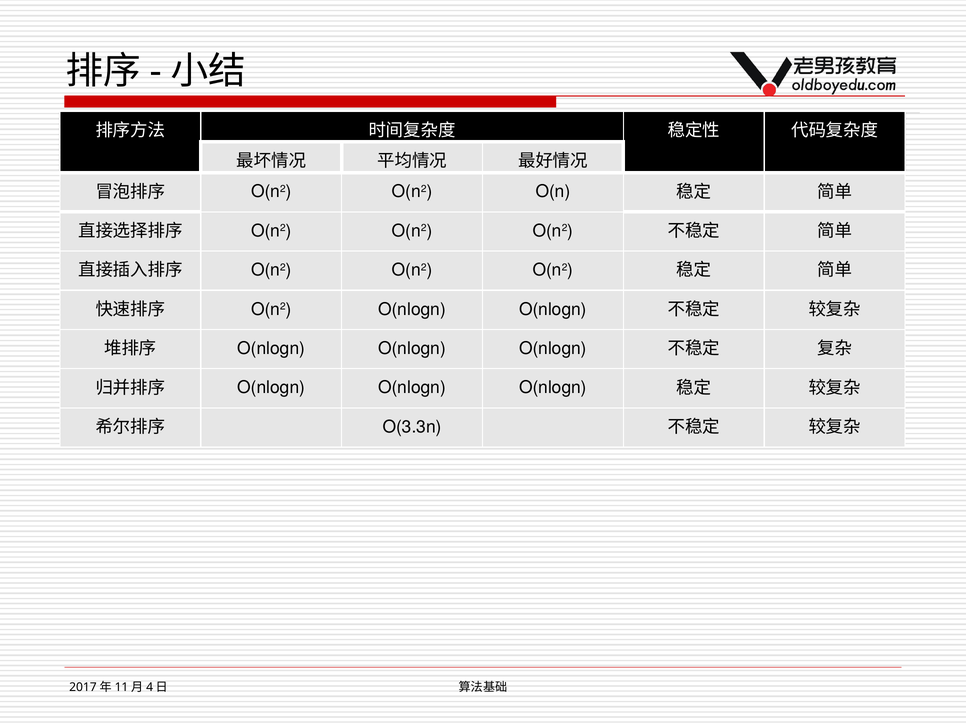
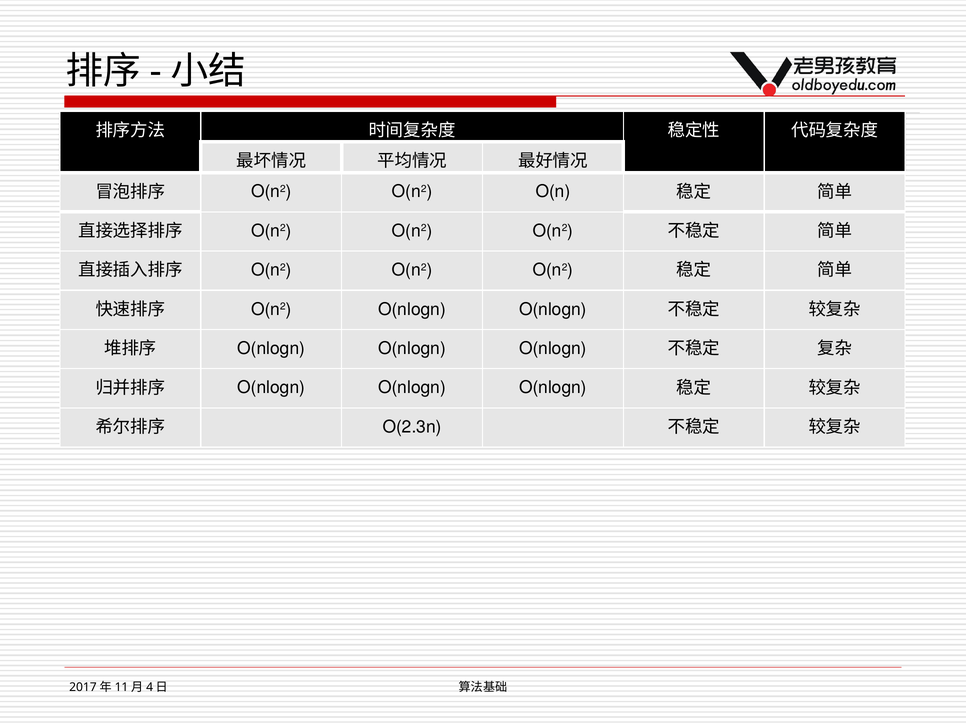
O(3.3n: O(3.3n -> O(2.3n (412, 427)
